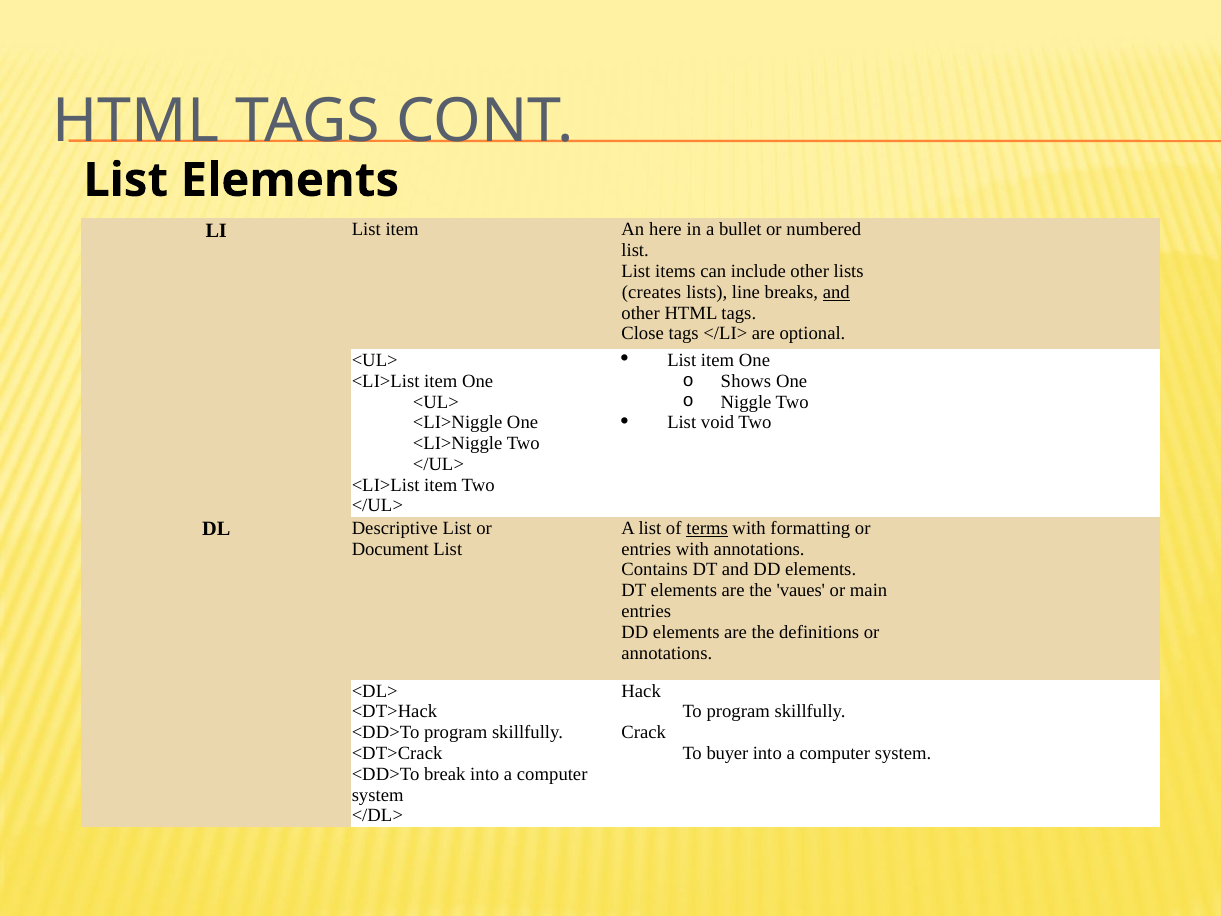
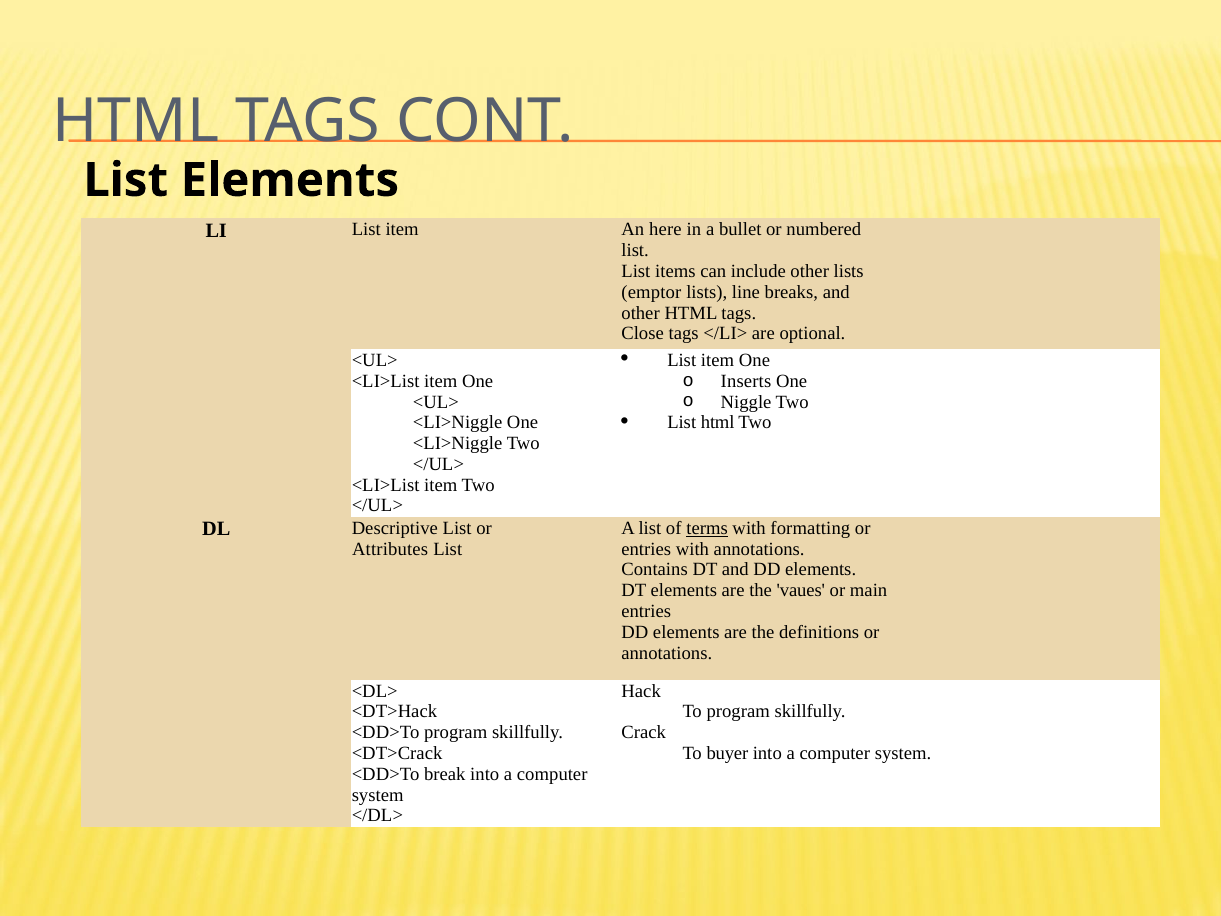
creates: creates -> emptor (651, 292)
and underline: present -> none (836, 292)
Shows: Shows -> Inserts (746, 381)
List void: void -> html (718, 423)
Document: Document -> Attributes (390, 549)
